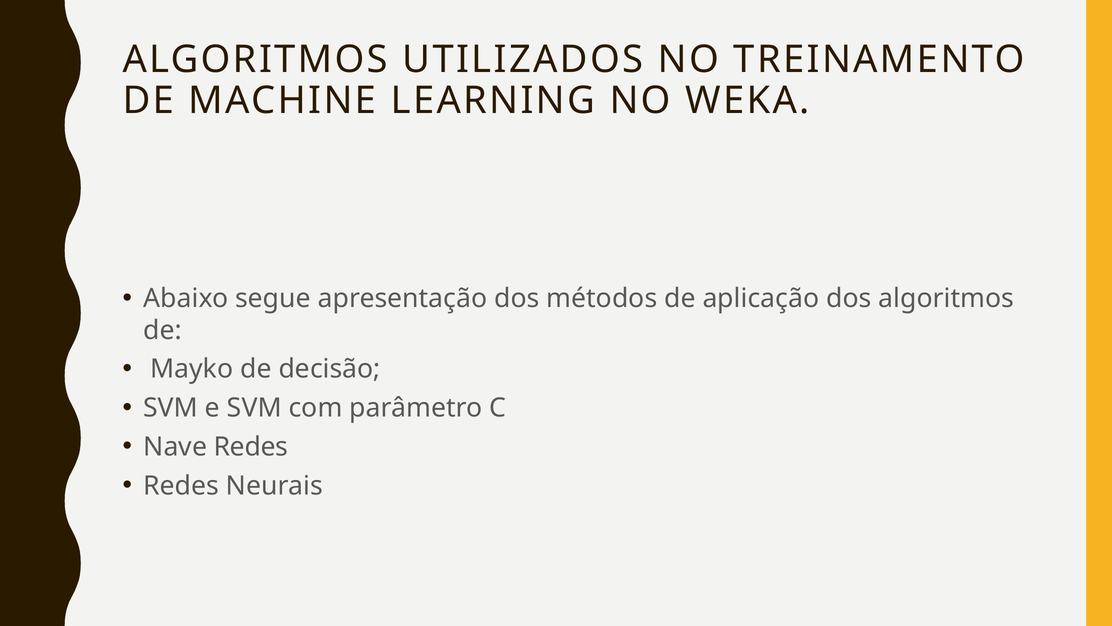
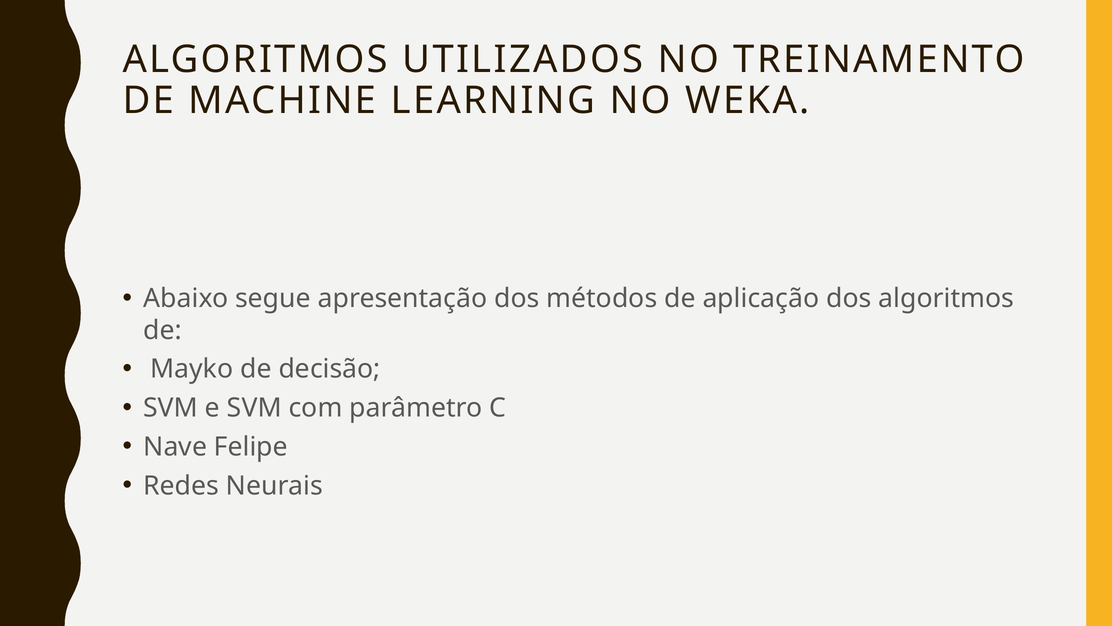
Nave Redes: Redes -> Felipe (251, 447)
